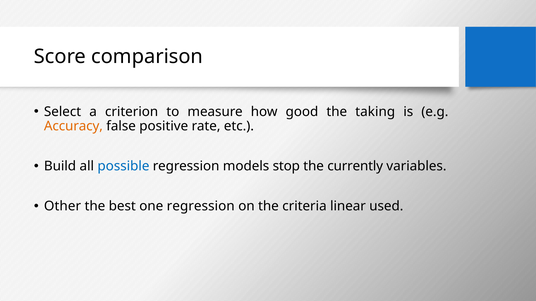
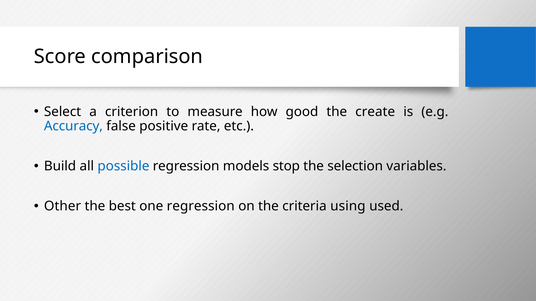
taking: taking -> create (375, 112)
Accuracy colour: orange -> blue (73, 126)
currently: currently -> selection (355, 166)
linear: linear -> using (348, 207)
